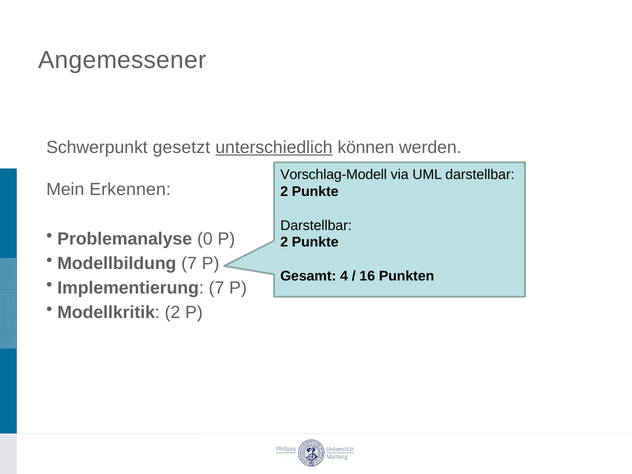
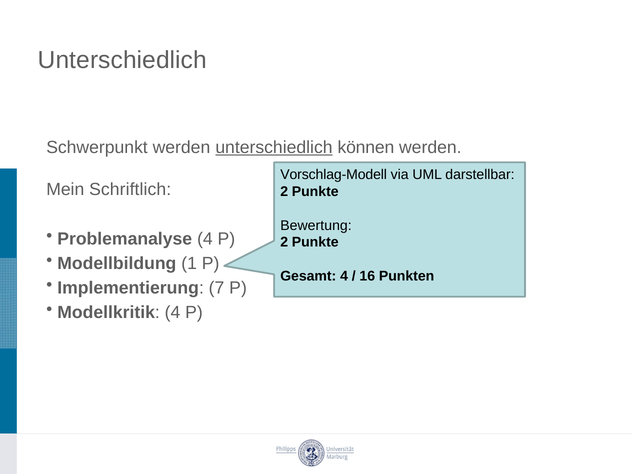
Angemessener: Angemessener -> Unterschiedlich (122, 60)
Schwerpunkt gesetzt: gesetzt -> werden (181, 147)
Erkennen: Erkennen -> Schriftlich (130, 190)
Darstellbar: Darstellbar -> Bewertung (316, 225)
Problemanalyse 0: 0 -> 4 (205, 239)
Modellbildung 7: 7 -> 1 (189, 263)
Modellkritik 2: 2 -> 4 (172, 312)
